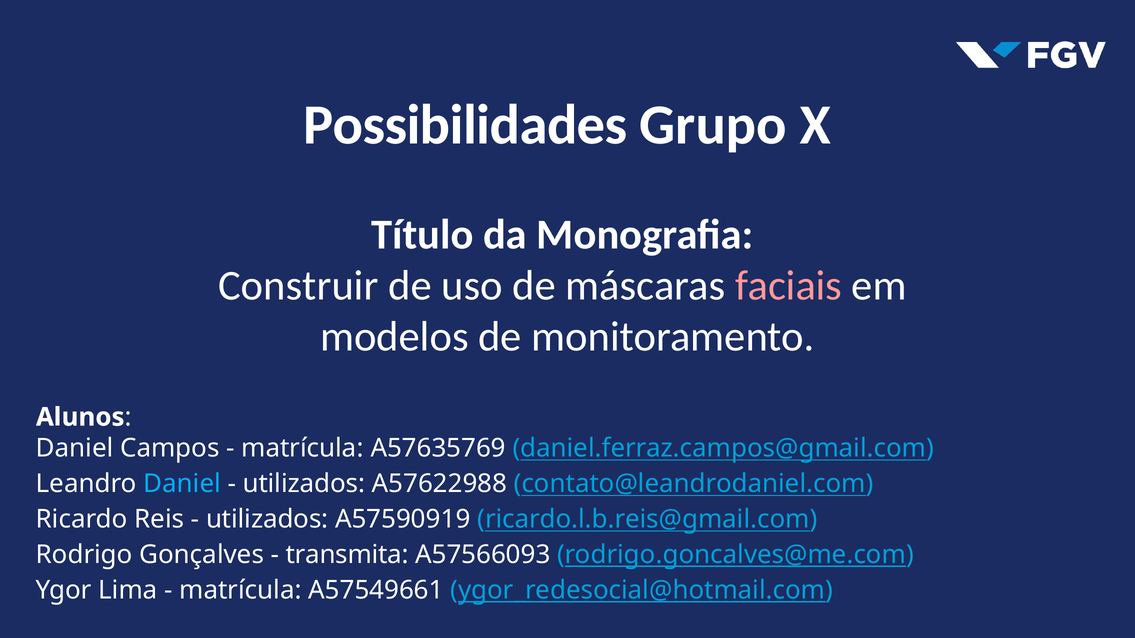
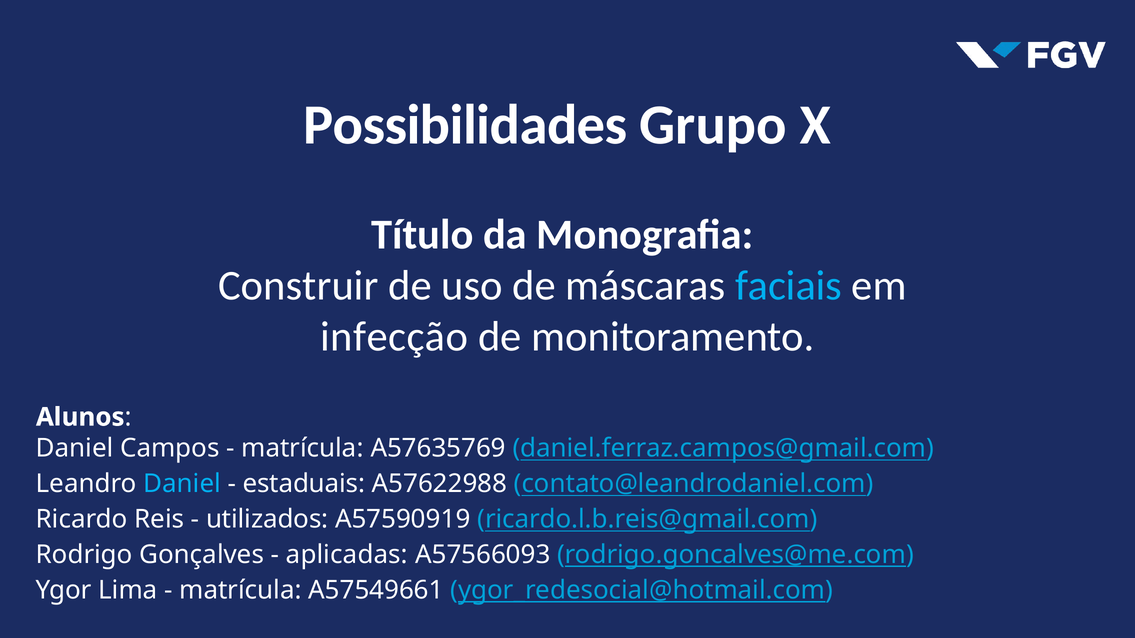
faciais colour: pink -> light blue (789, 286)
modelos: modelos -> infecção (394, 337)
utilizados: utilizados -> estaduais (304, 484)
transmita: transmita -> aplicadas (347, 555)
